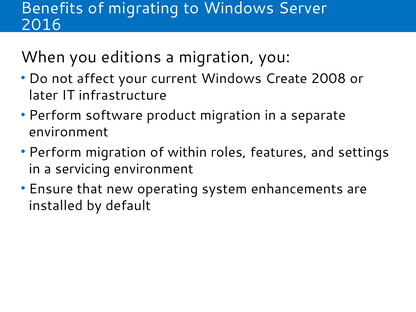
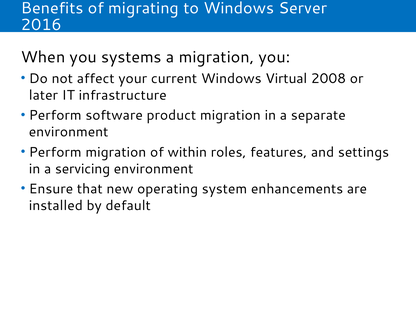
editions: editions -> systems (131, 57)
Create: Create -> Virtual (286, 79)
